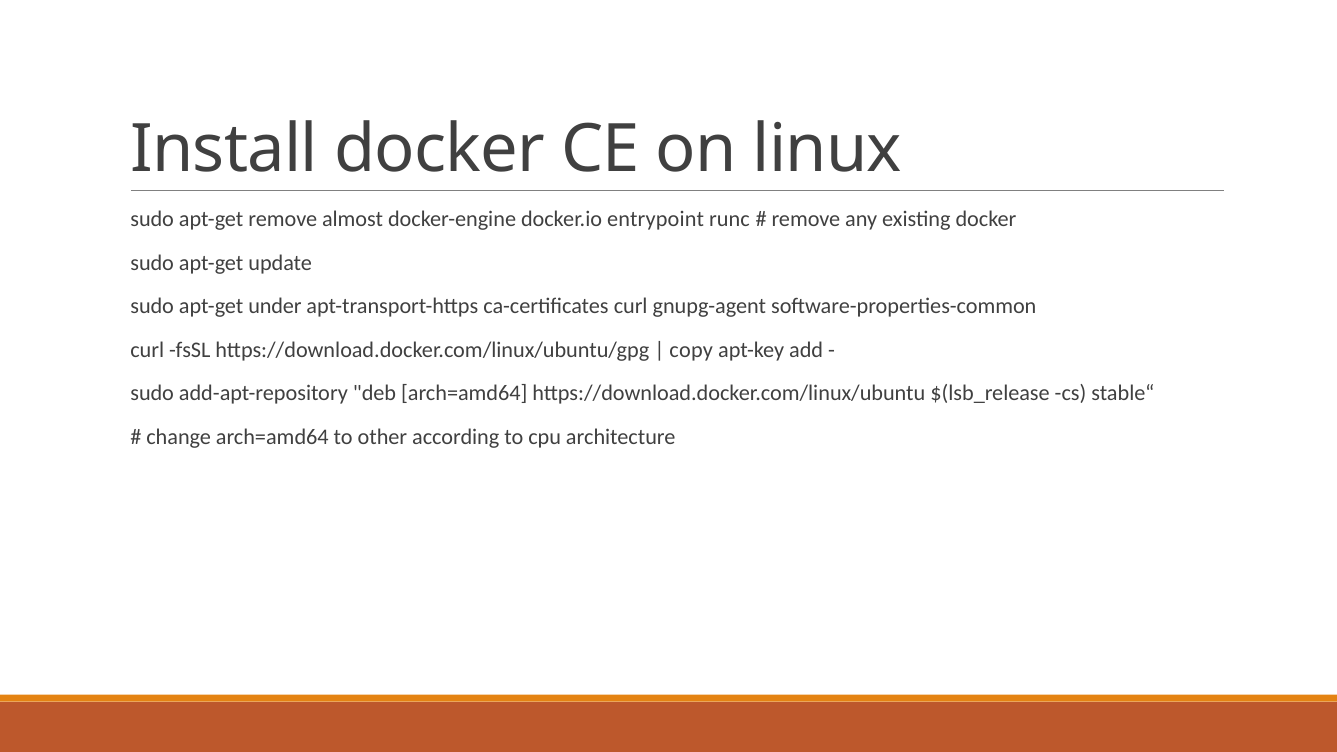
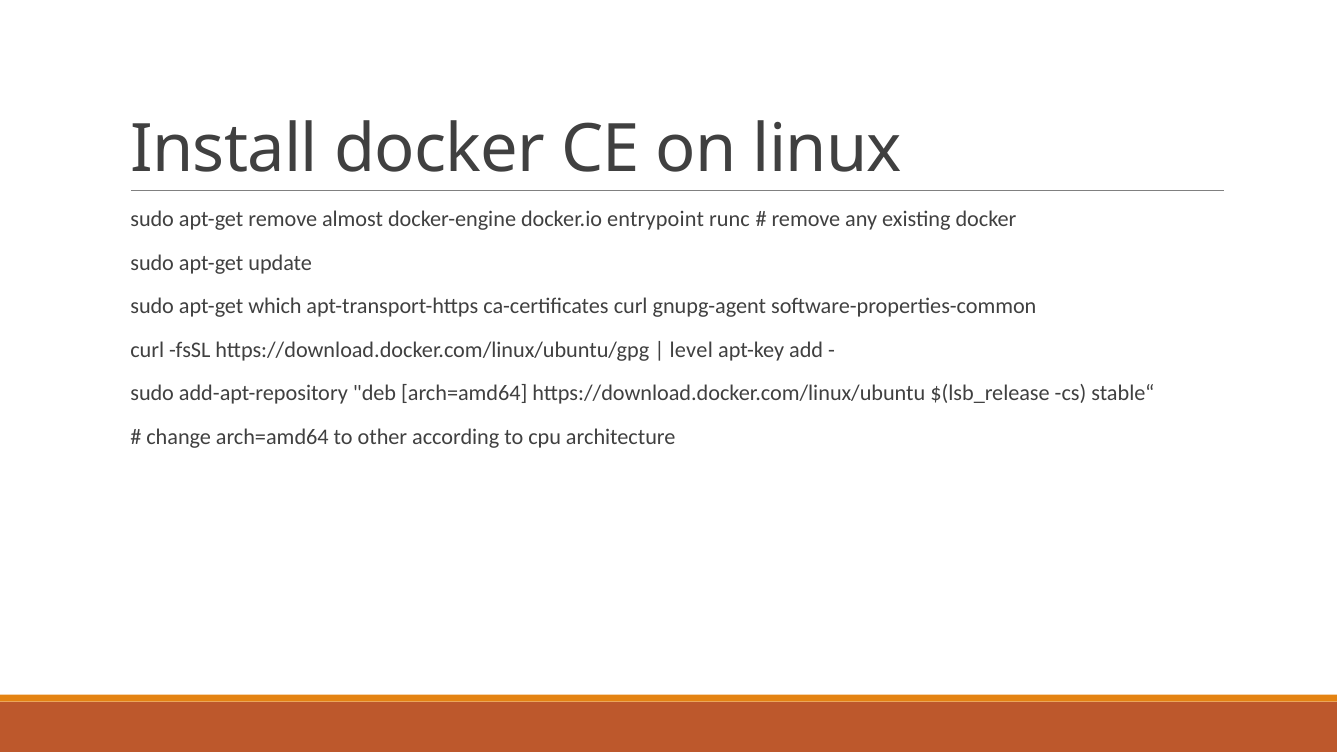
under: under -> which (275, 306)
copy: copy -> level (691, 350)
